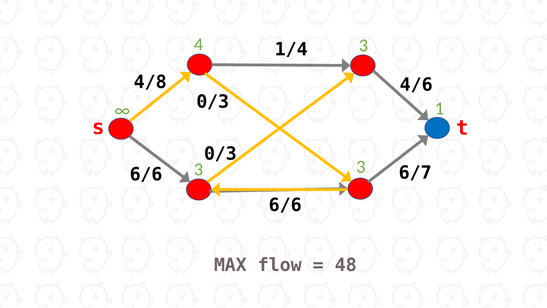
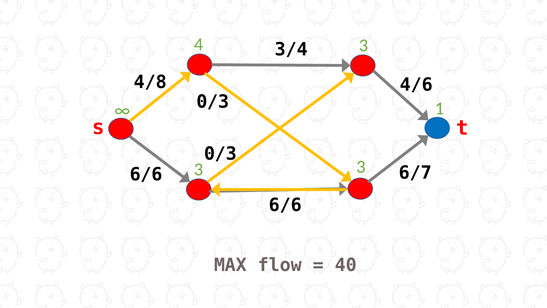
1/4: 1/4 -> 3/4 (291, 50)
48: 48 -> 40 (346, 265)
